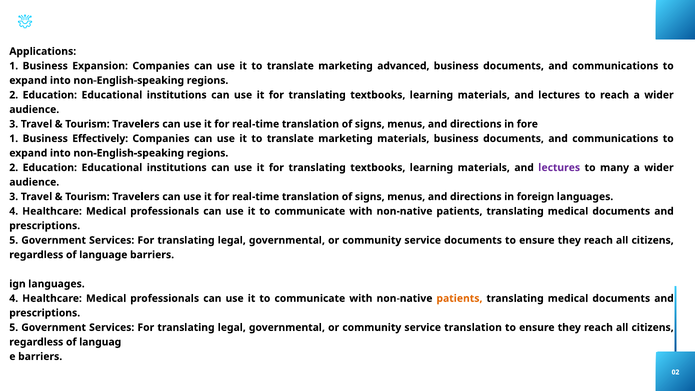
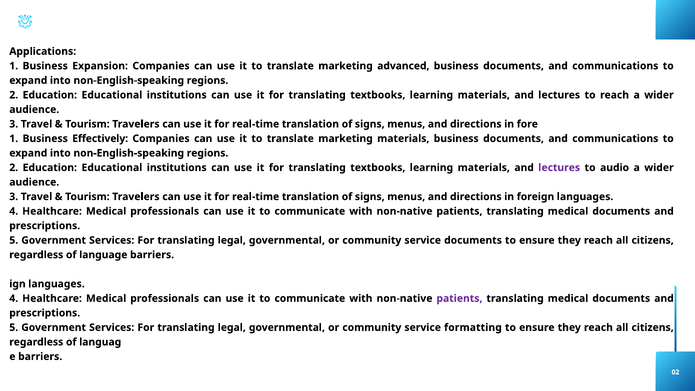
many: many -> audio (615, 168)
patients colour: orange -> purple (459, 298)
service translation: translation -> formatting (473, 327)
